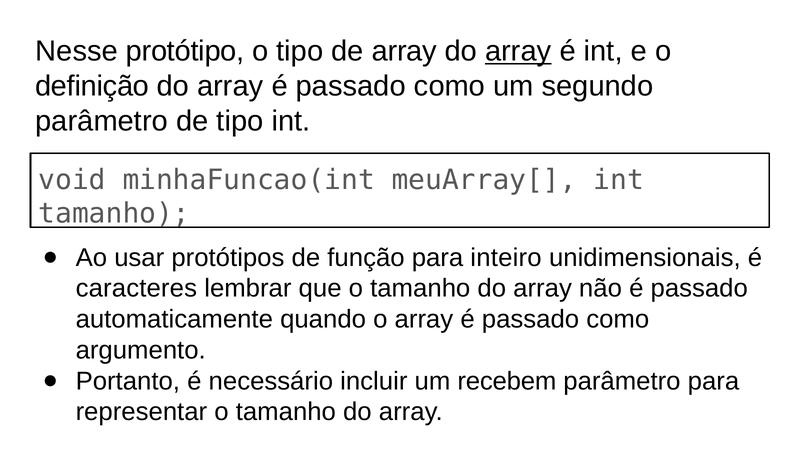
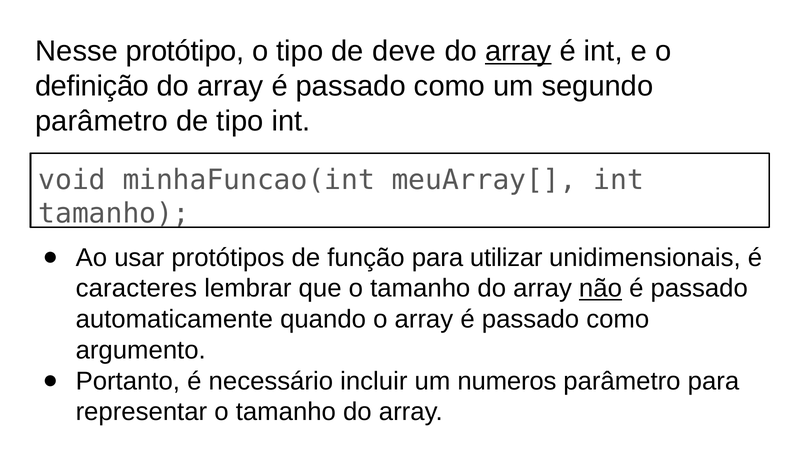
de array: array -> deve (404, 51)
inteiro: inteiro -> utilizar (506, 258)
não underline: none -> present (600, 289)
recebem: recebem -> numeros (507, 381)
